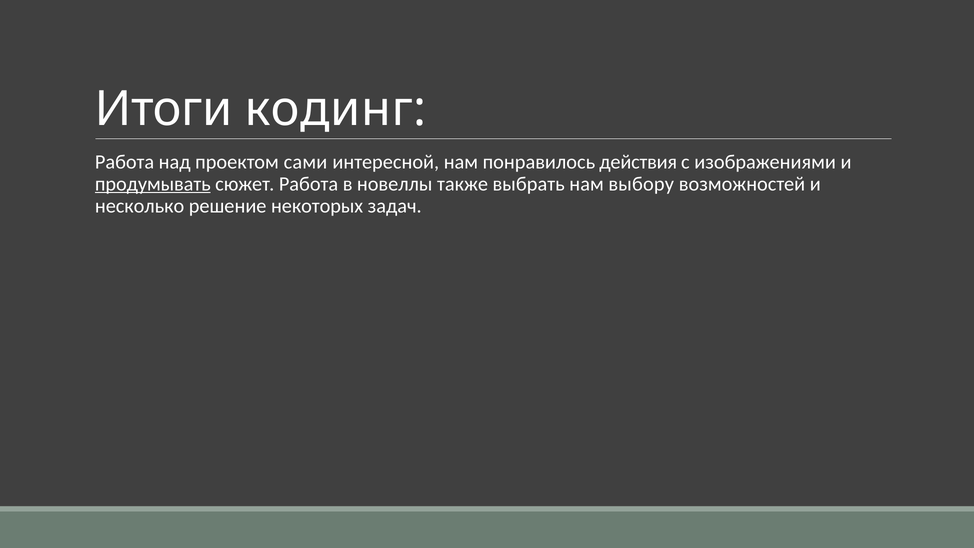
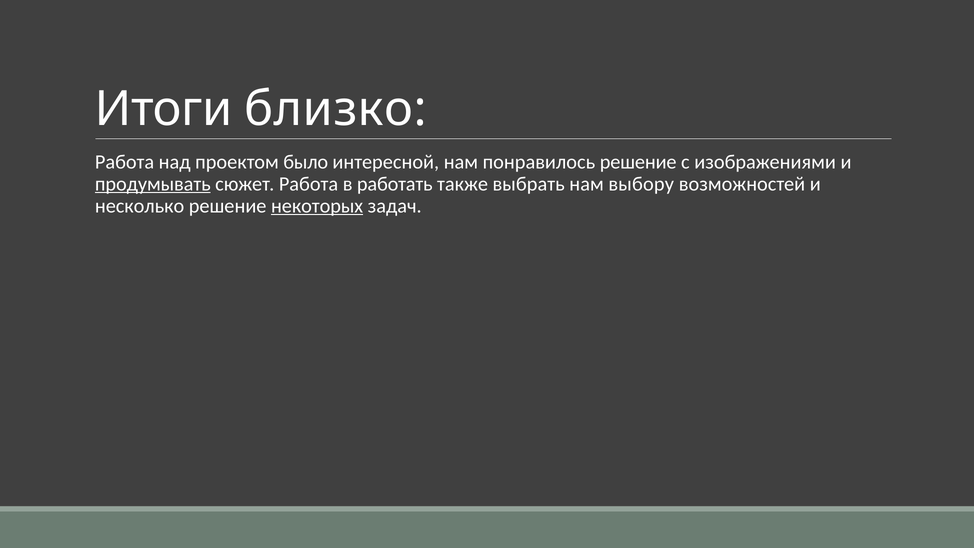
кодинг: кодинг -> близко (336, 109)
сами: сами -> было (306, 162)
понравилось действия: действия -> решение (638, 162)
новеллы: новеллы -> работать (395, 184)
некоторых underline: none -> present (317, 206)
